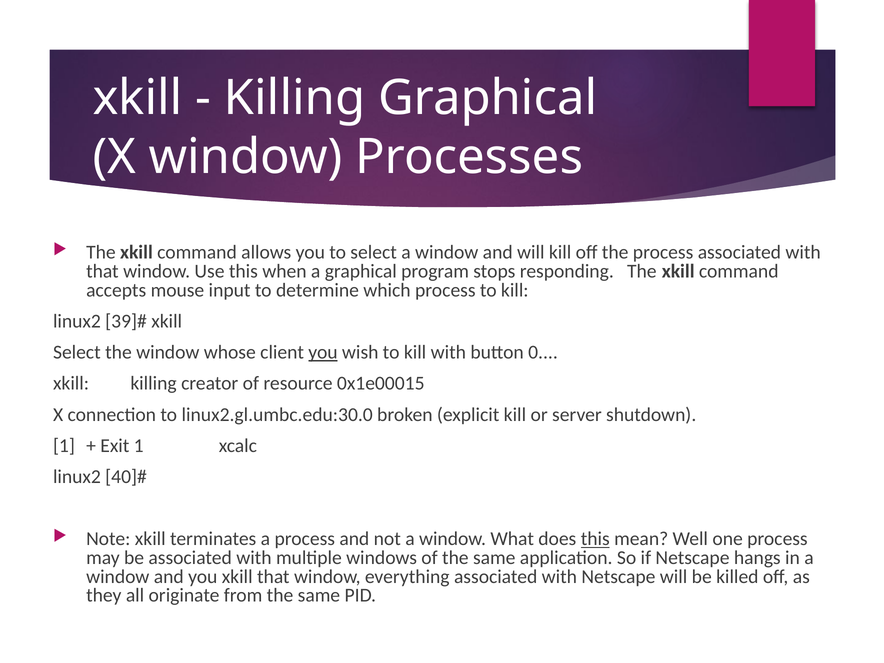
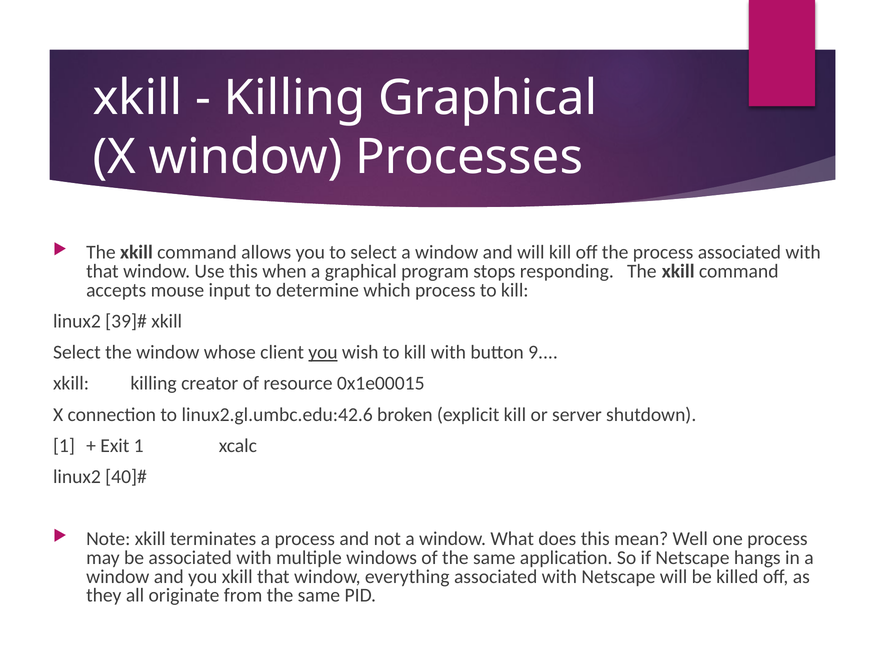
0: 0 -> 9 (543, 352)
linux2.gl.umbc.edu:30.0: linux2.gl.umbc.edu:30.0 -> linux2.gl.umbc.edu:42.6 (277, 415)
this underline: present -> none (595, 539)
